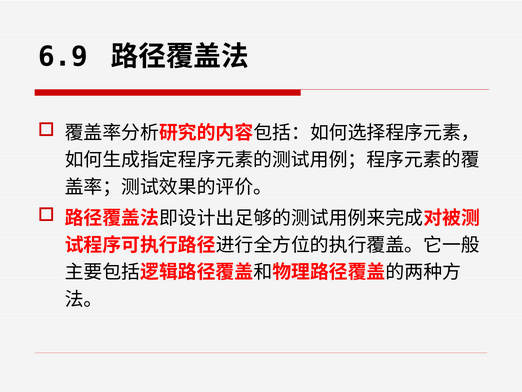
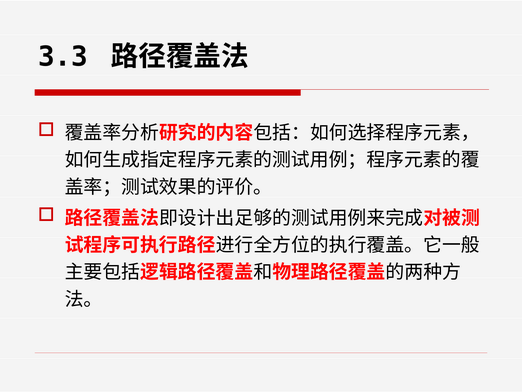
6.9: 6.9 -> 3.3 (63, 57)
